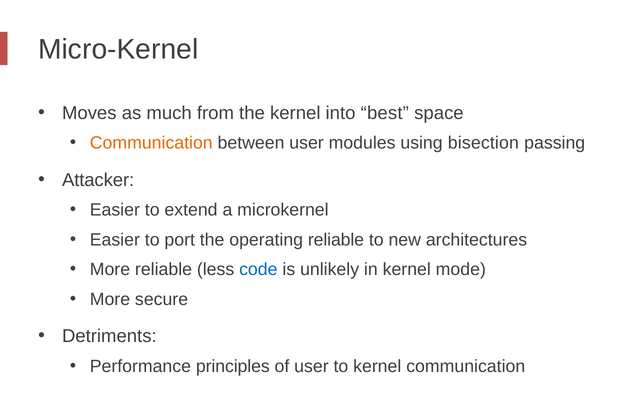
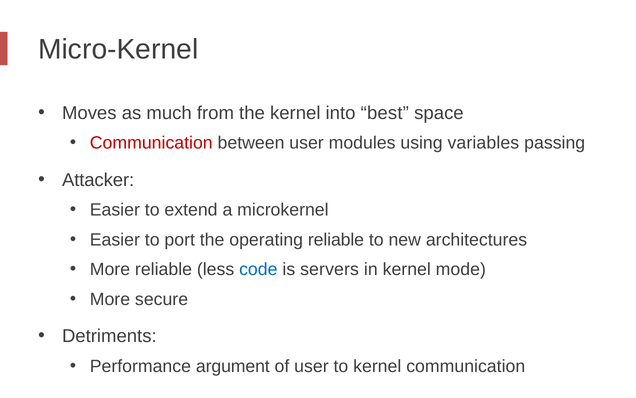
Communication colour: orange -> red (151, 143)
bisection: bisection -> variables (483, 143)
unlikely: unlikely -> servers (330, 269)
principles: principles -> argument (233, 366)
